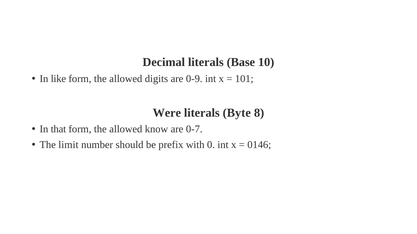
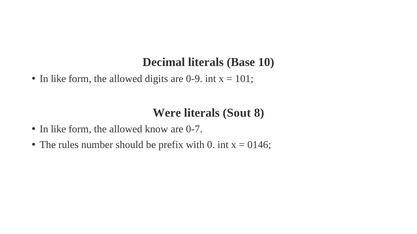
Byte: Byte -> Sout (237, 113)
that: that -> like (58, 130)
limit: limit -> rules (68, 145)
